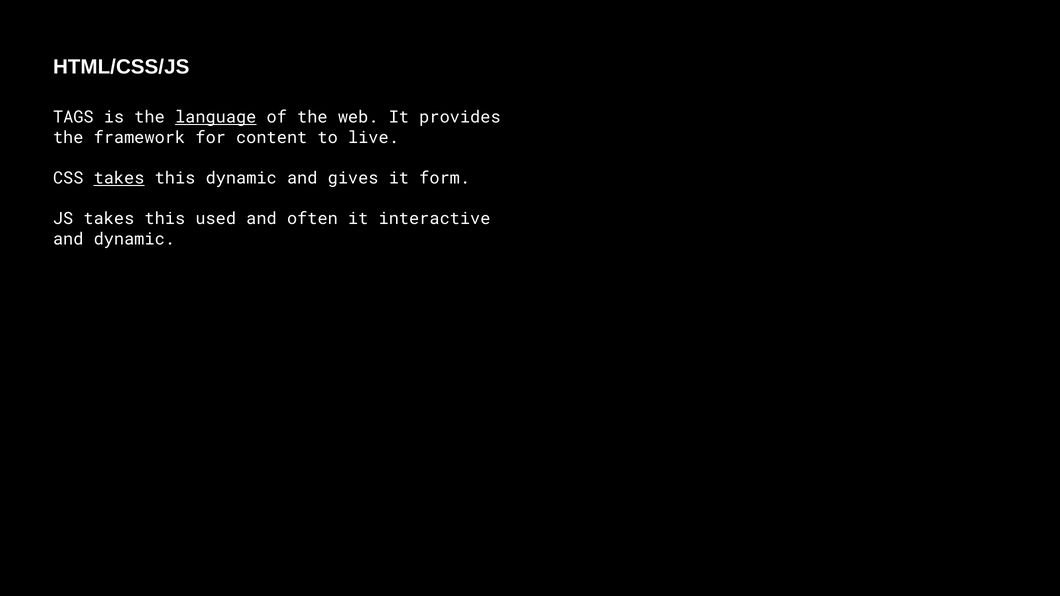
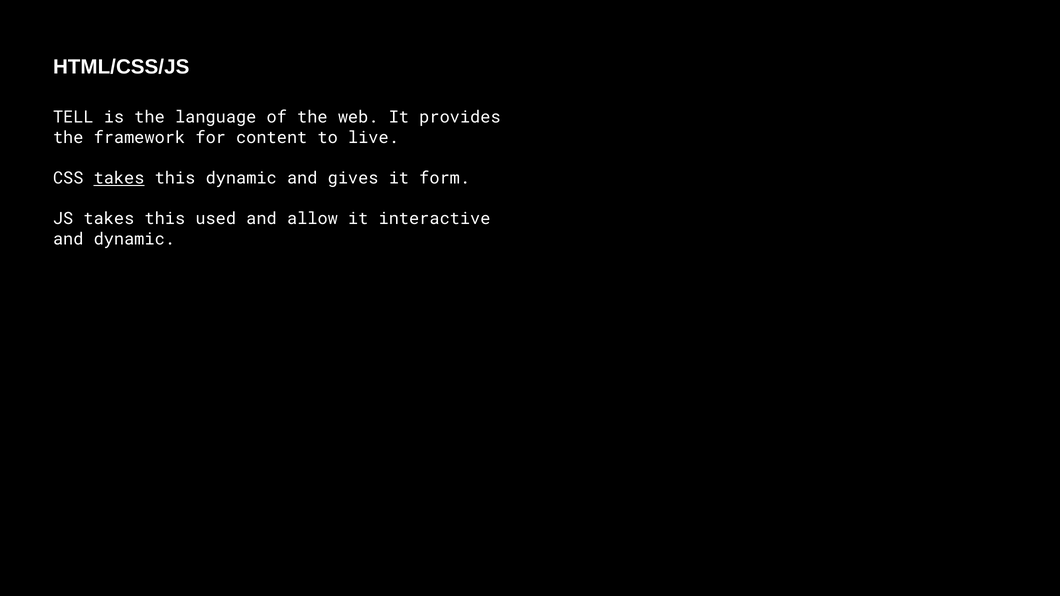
TAGS: TAGS -> TELL (73, 117)
language underline: present -> none (216, 117)
often: often -> allow (312, 219)
